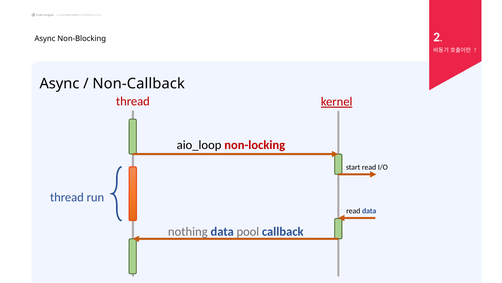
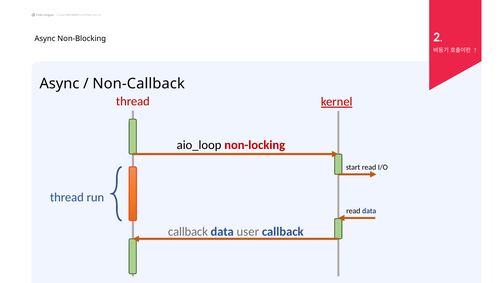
nothing: nothing -> callback (188, 231)
pool: pool -> user (248, 231)
